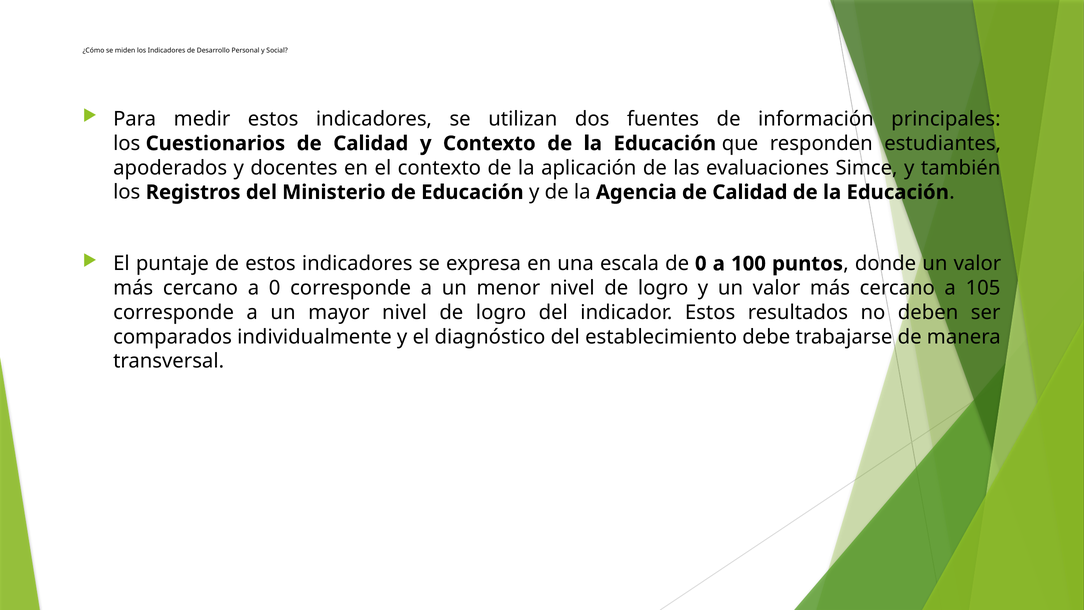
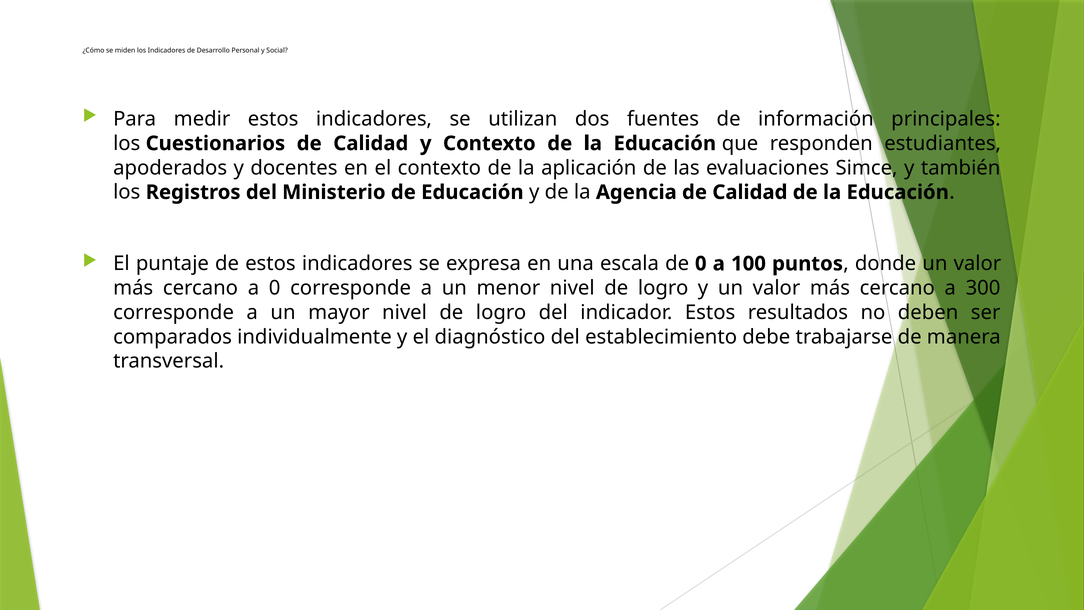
105: 105 -> 300 (983, 288)
